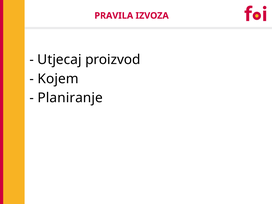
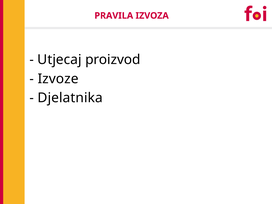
Kojem: Kojem -> Izvoze (58, 79)
Planiranje: Planiranje -> Djelatnika (70, 98)
